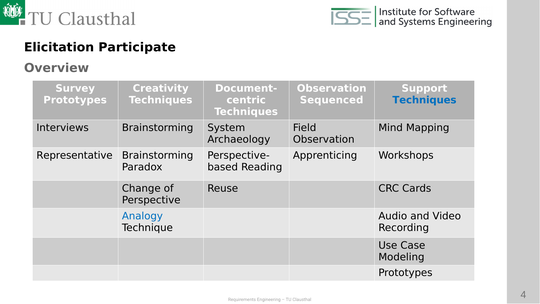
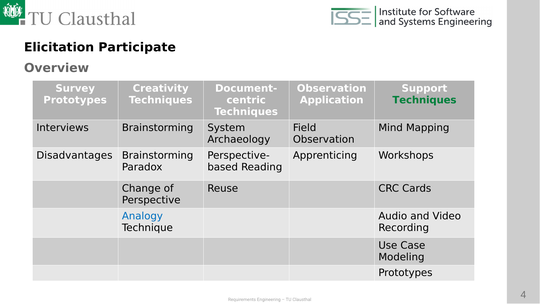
Sequenced: Sequenced -> Application (332, 100)
Techniques colour: blue -> green (424, 100)
Representative: Representative -> Disadvantages (74, 155)
